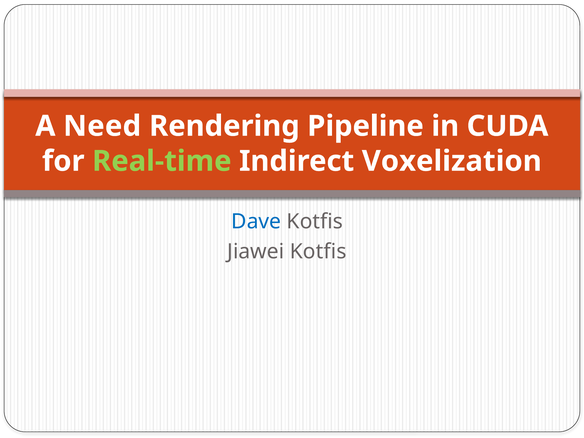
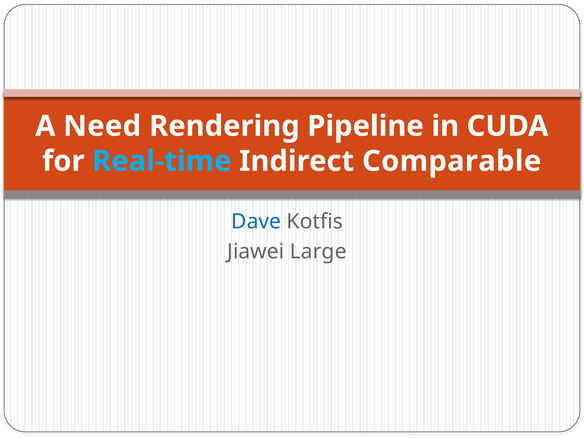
Real-time colour: light green -> light blue (162, 161)
Voxelization: Voxelization -> Comparable (452, 161)
Jiawei Kotfis: Kotfis -> Large (318, 252)
